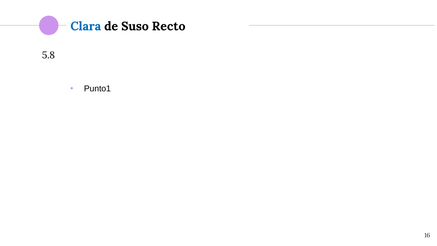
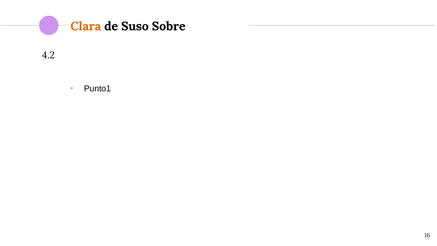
Clara colour: blue -> orange (86, 26)
Recto: Recto -> Sobre (169, 26)
5.8: 5.8 -> 4.2 (48, 55)
